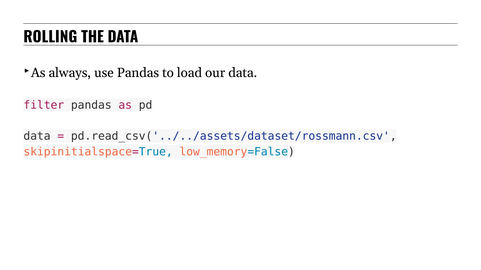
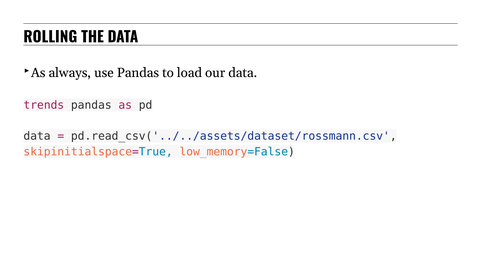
filter: filter -> trends (44, 105)
